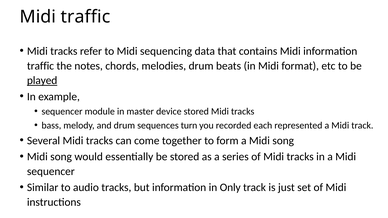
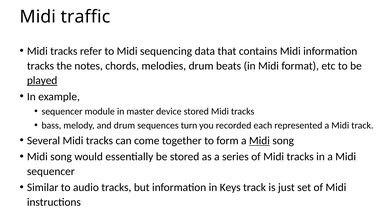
traffic: traffic -> tracks (41, 66)
Midi underline: none -> present (259, 141)
Only: Only -> Keys (230, 188)
